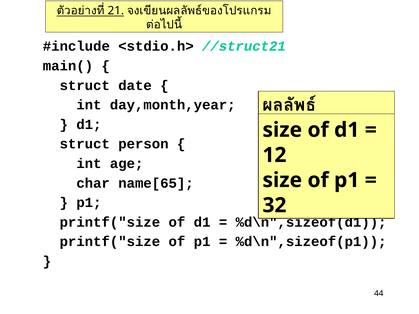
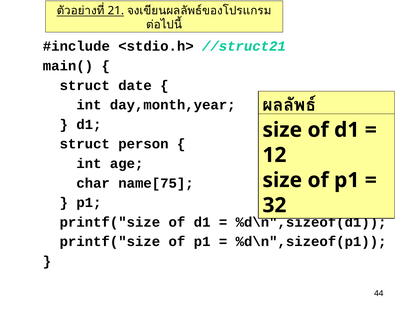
name[65: name[65 -> name[75 (156, 183)
